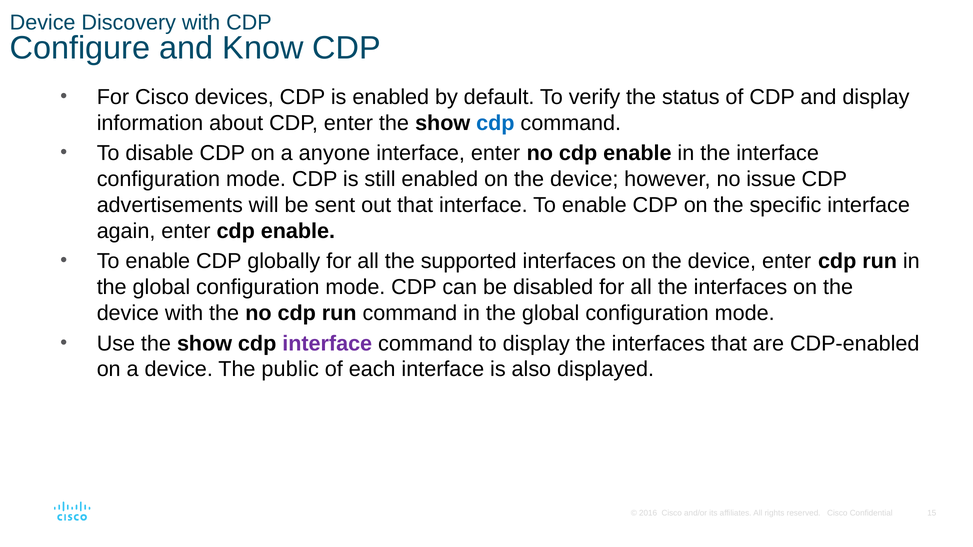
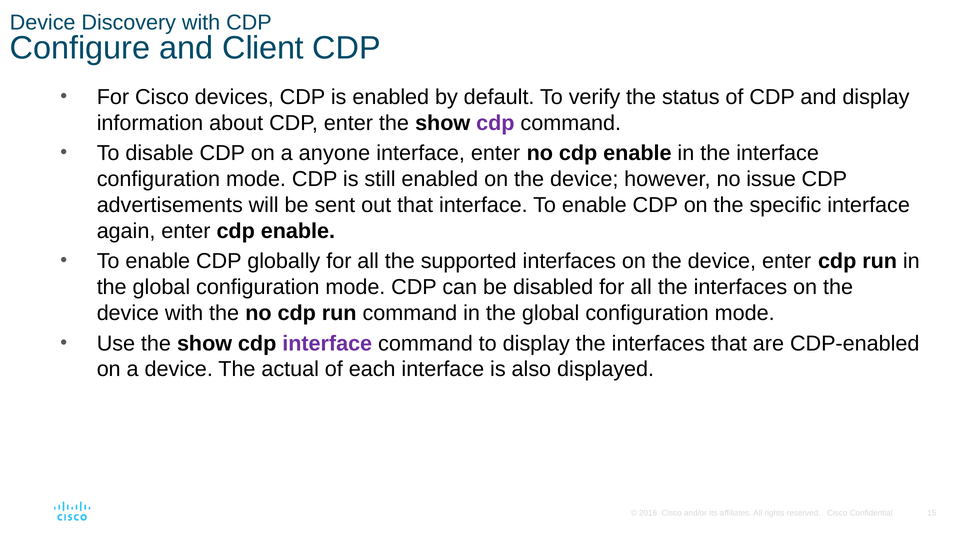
Know: Know -> Client (263, 48)
cdp colour: blue -> purple (495, 123)
public: public -> actual (290, 370)
